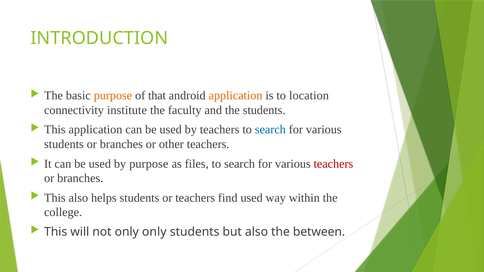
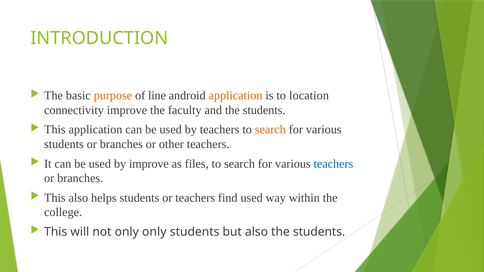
that: that -> line (157, 96)
connectivity institute: institute -> improve (127, 110)
search colour: blue -> orange (270, 130)
by purpose: purpose -> improve (149, 164)
teachers colour: red -> blue (333, 164)
also the between: between -> students (319, 232)
